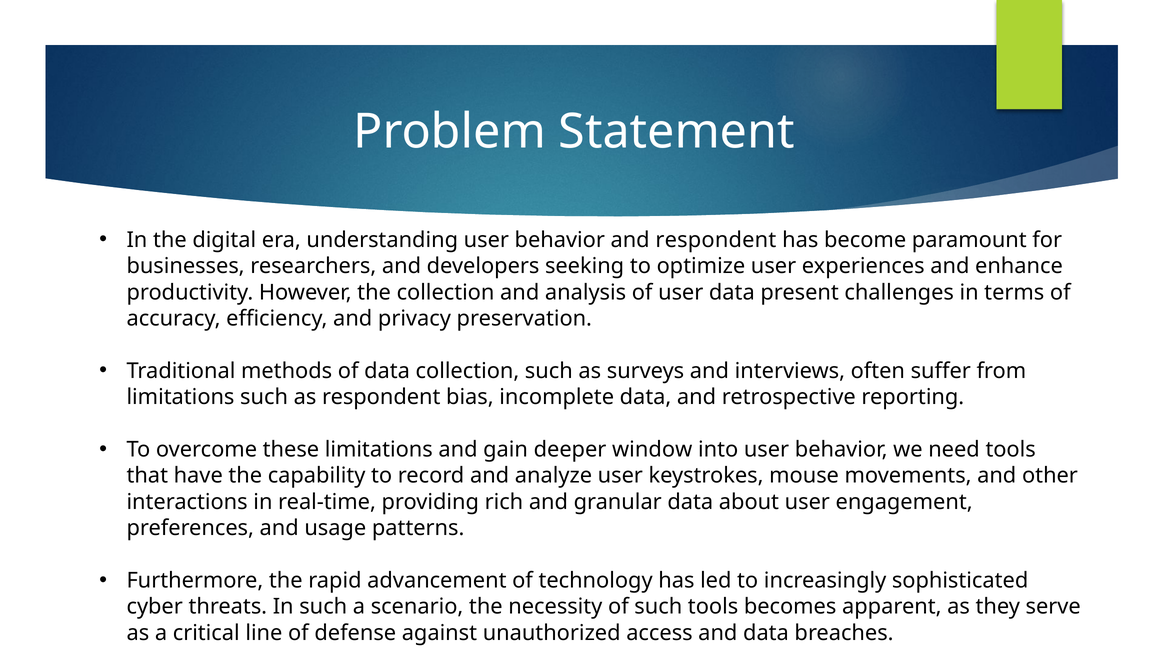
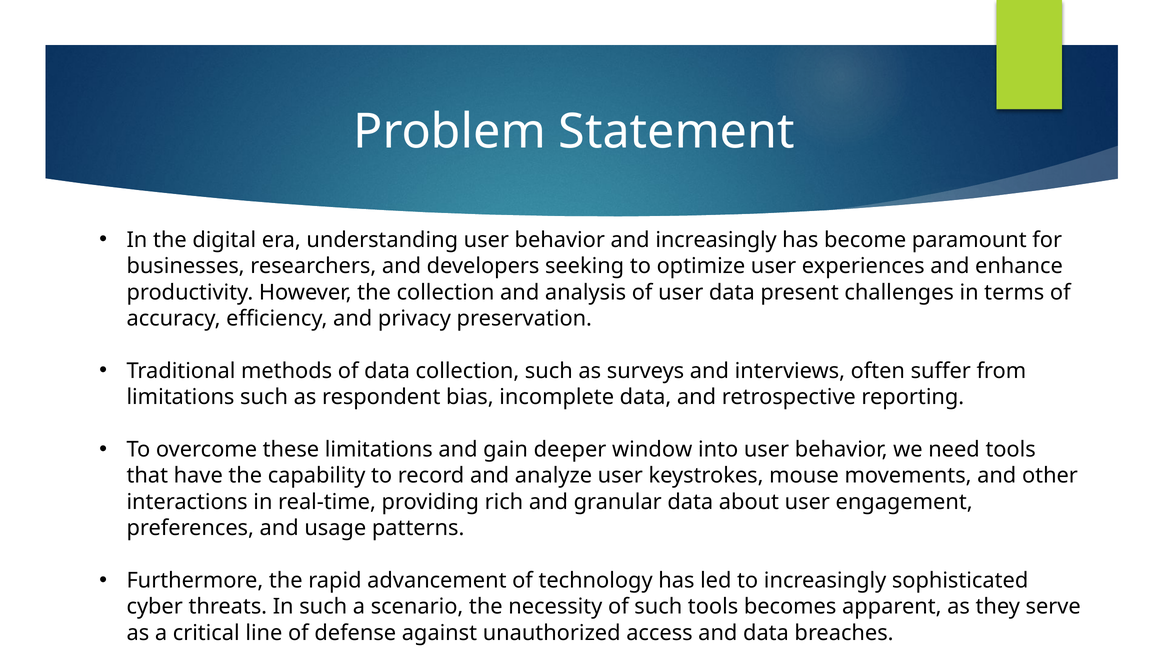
and respondent: respondent -> increasingly (716, 240)
